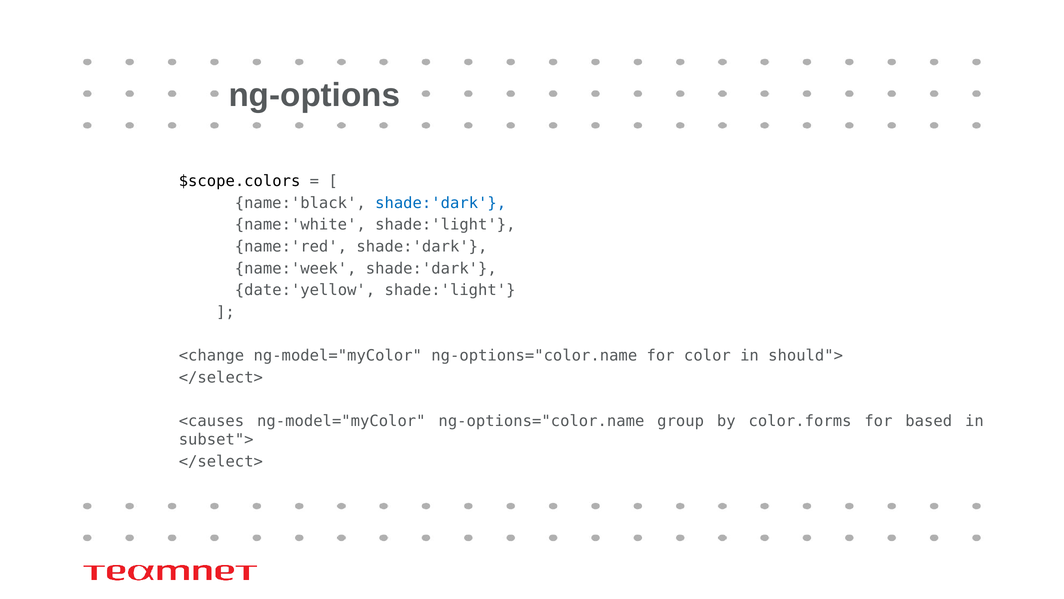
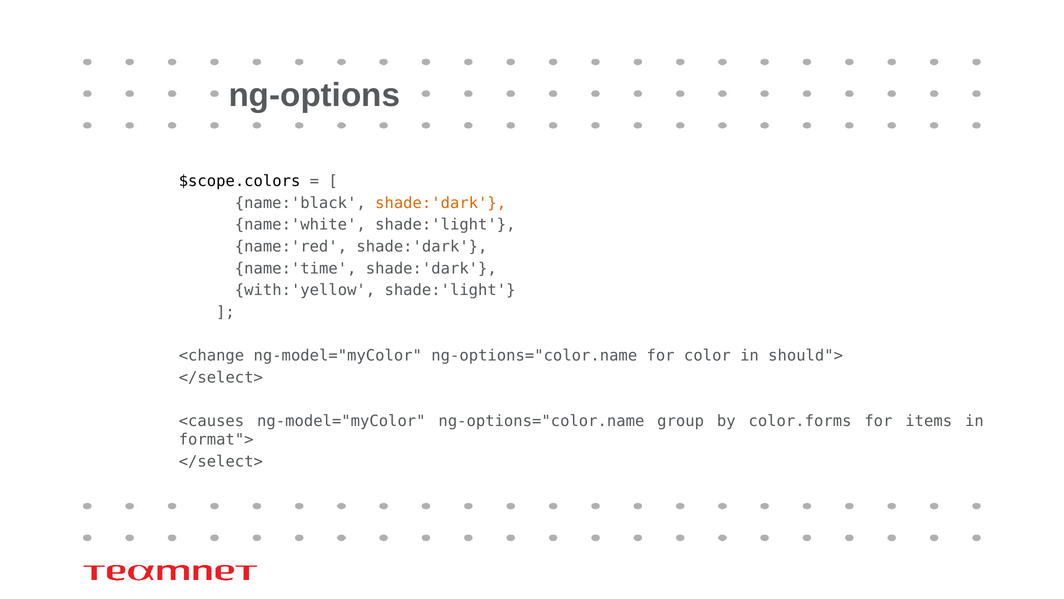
shade:'dark colour: blue -> orange (441, 203)
name:'week: name:'week -> name:'time (296, 268)
date:'yellow: date:'yellow -> with:'yellow (305, 290)
based: based -> items (929, 421)
subset">: subset"> -> format"> (216, 439)
